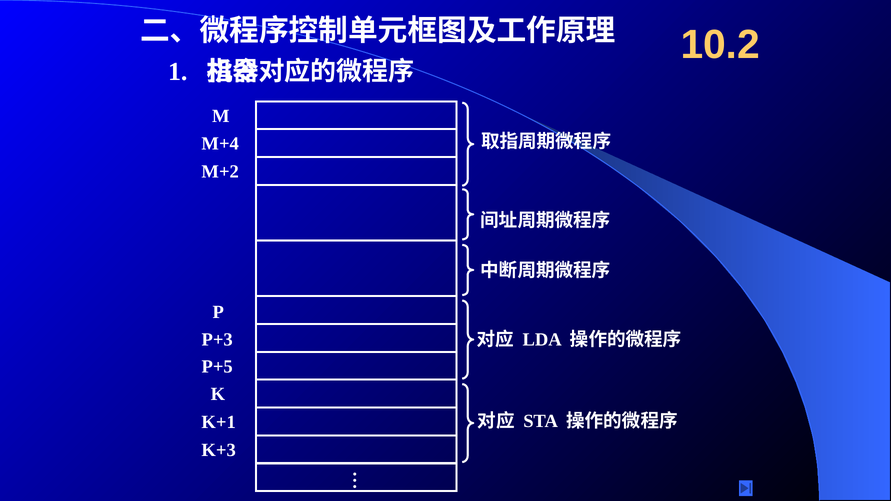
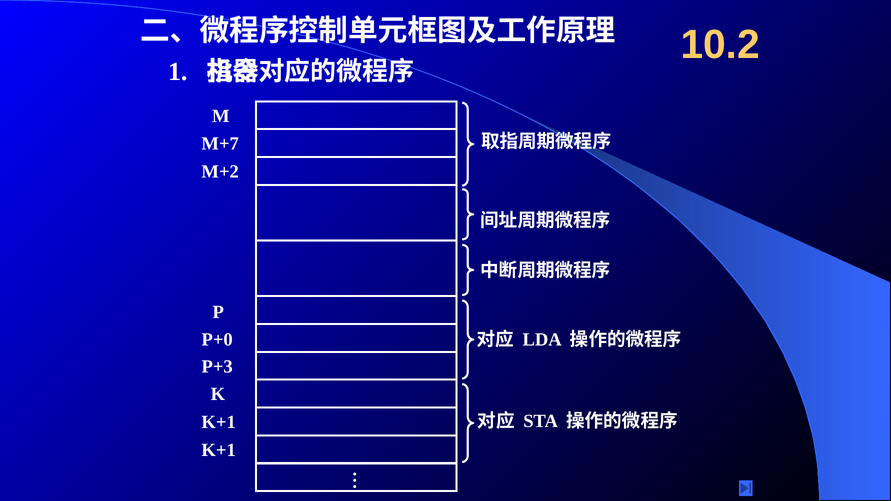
M+4: M+4 -> M+7 (220, 144)
P+3: P+3 -> P+0 (217, 340)
P+5: P+5 -> P+3 (217, 367)
K+3: K+3 -> K+1 (219, 450)
